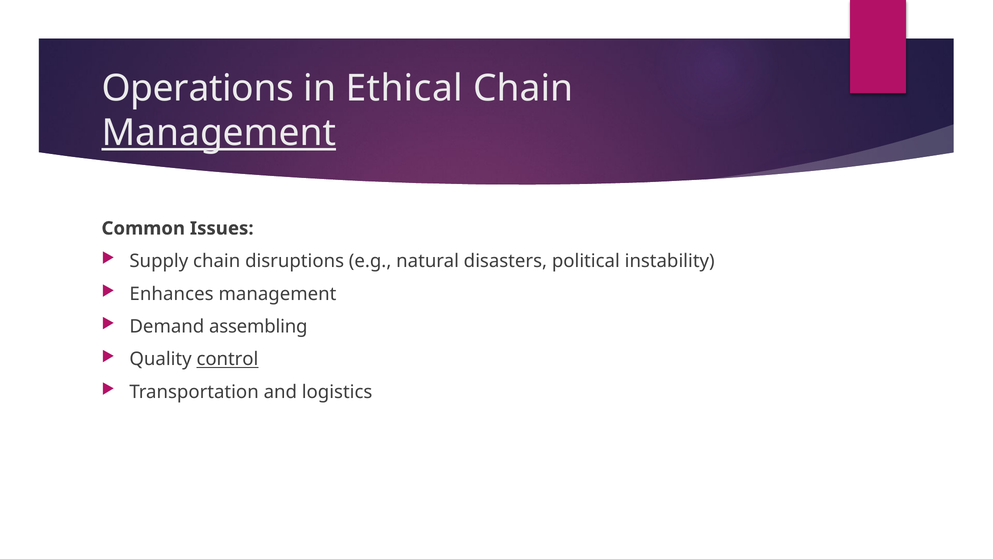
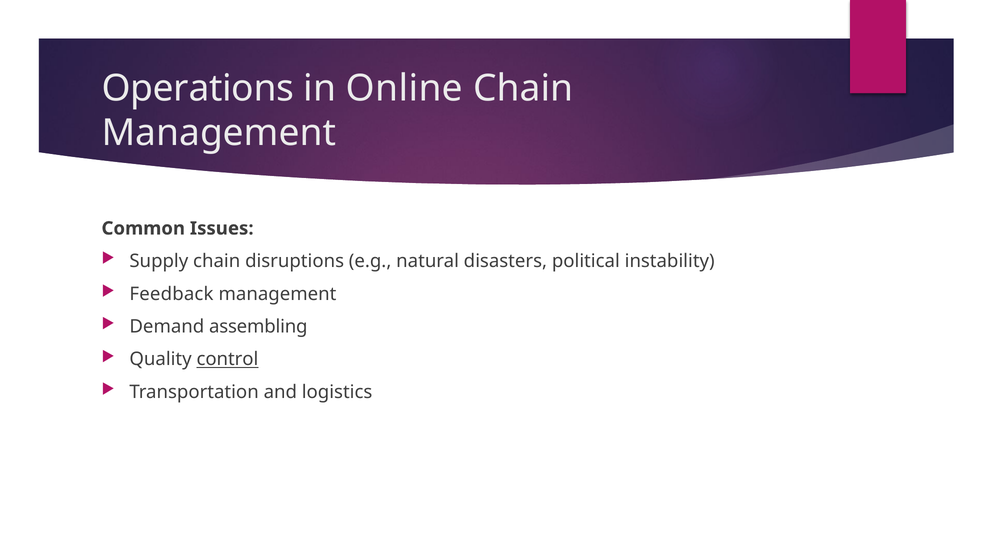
Ethical: Ethical -> Online (404, 88)
Management underline: present -> none (219, 133)
Enhances: Enhances -> Feedback (171, 294)
